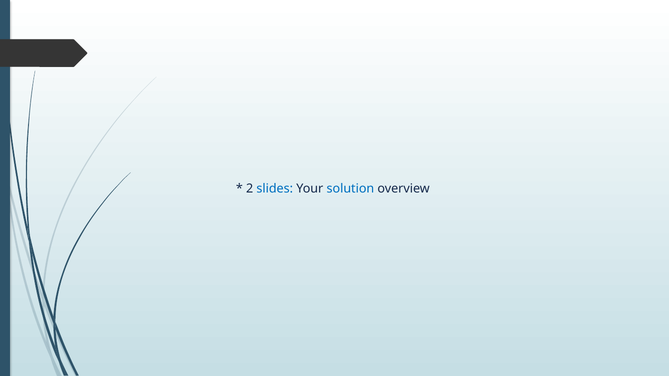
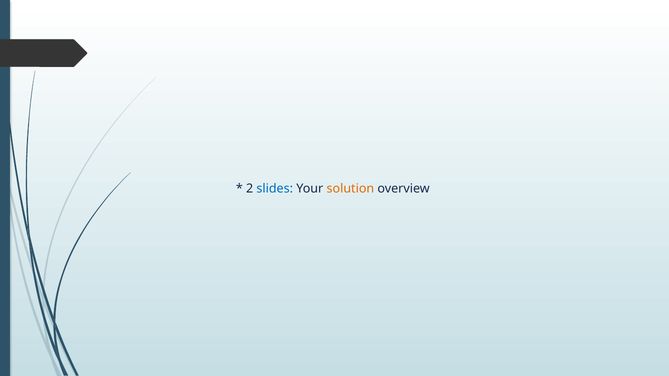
solution colour: blue -> orange (350, 189)
